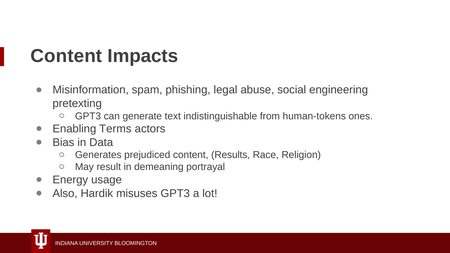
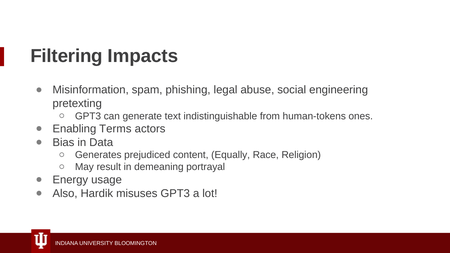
Content: Content -> Filtering (67, 56)
Results: Results -> Equally (231, 155)
